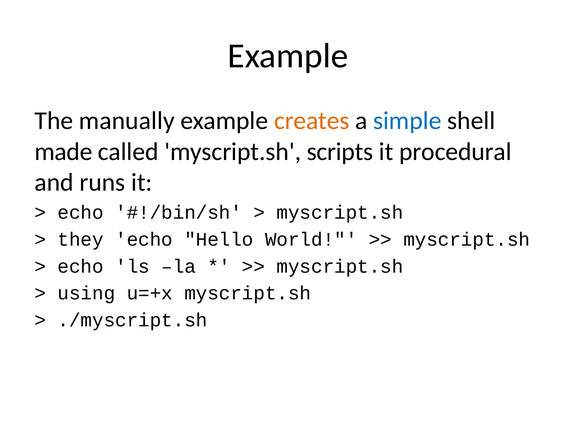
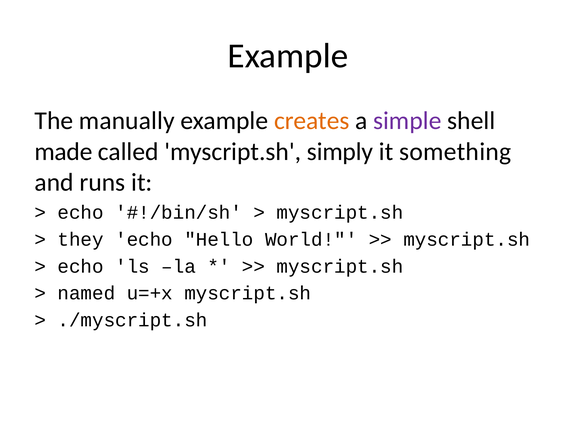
simple colour: blue -> purple (407, 121)
scripts: scripts -> simply (340, 152)
procedural: procedural -> something (455, 152)
using: using -> named (86, 293)
